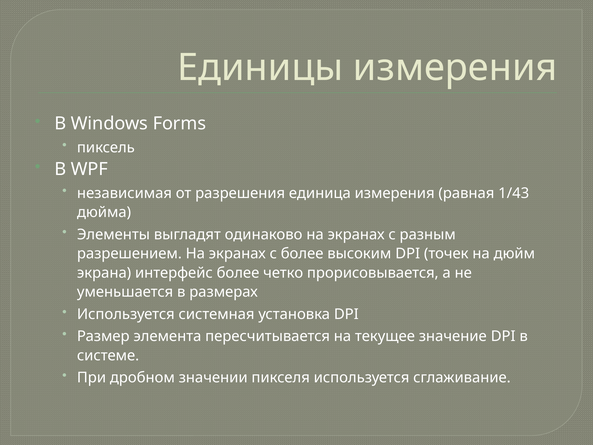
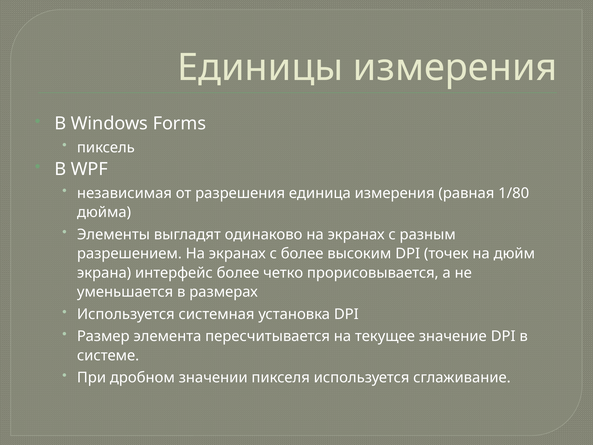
1/43: 1/43 -> 1/80 (514, 193)
